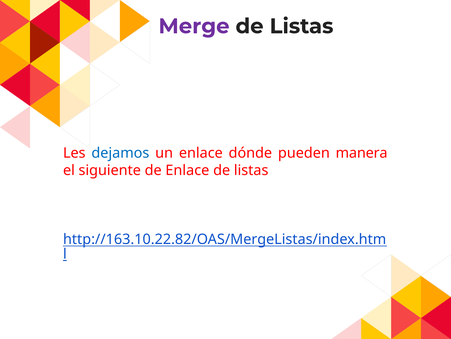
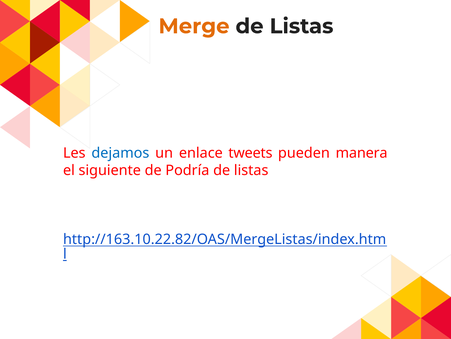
Merge colour: purple -> orange (194, 26)
dónde: dónde -> tweets (250, 153)
de Enlace: Enlace -> Podría (187, 170)
